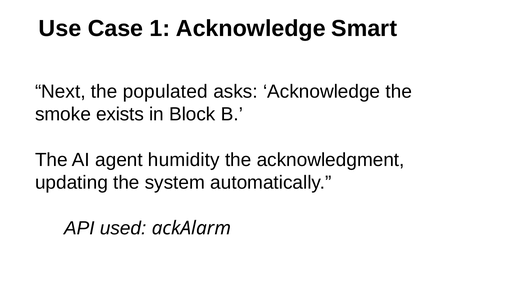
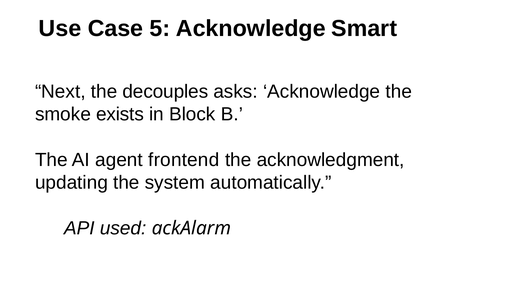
1: 1 -> 5 (160, 29)
populated: populated -> decouples (165, 91)
humidity: humidity -> frontend (184, 160)
